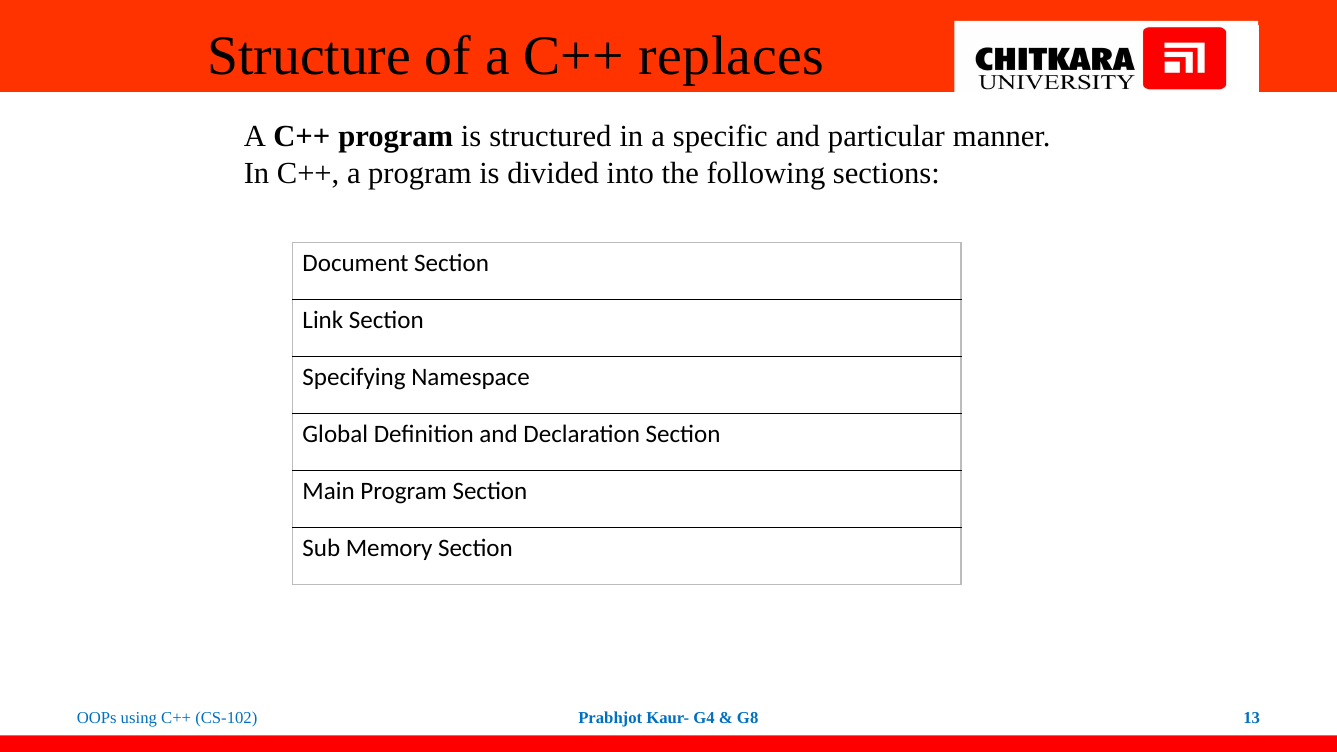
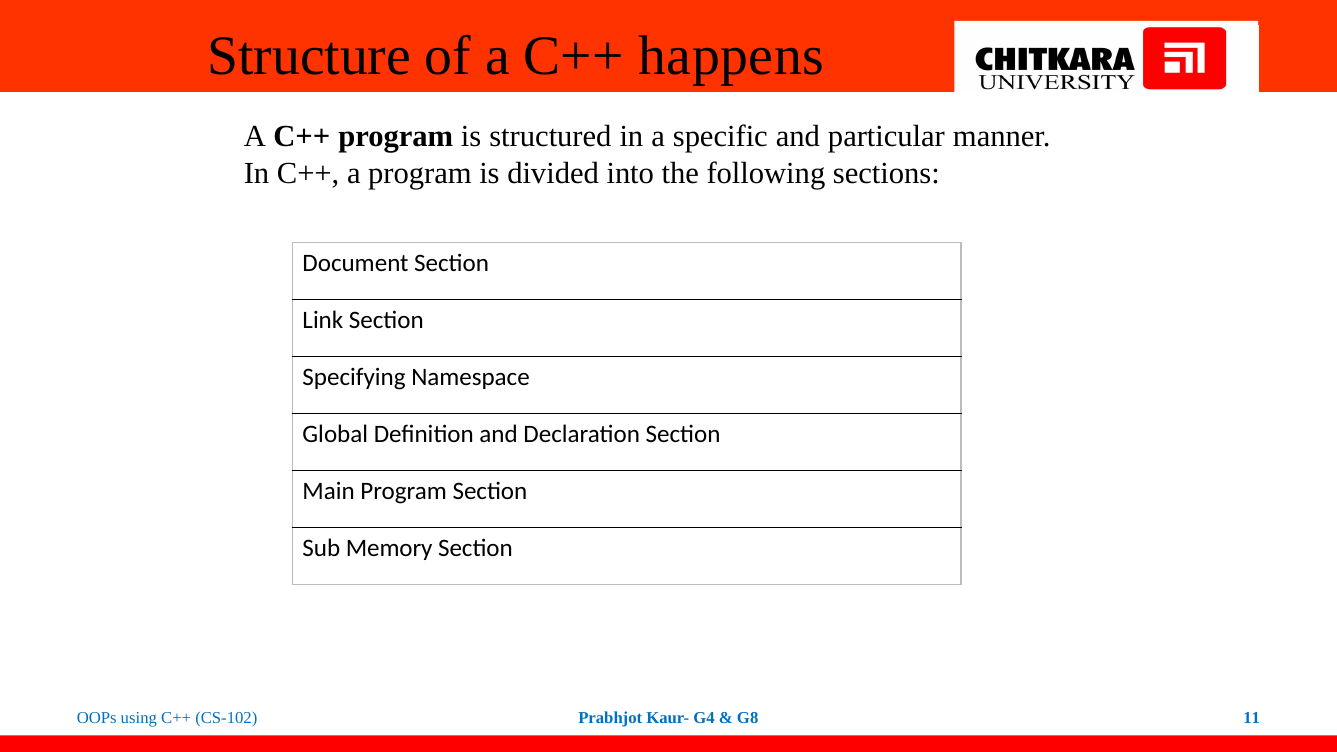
replaces: replaces -> happens (731, 56)
13: 13 -> 11 (1252, 718)
